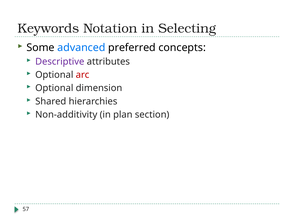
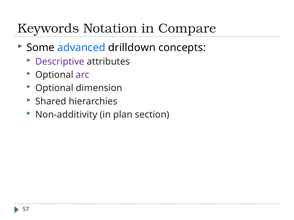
Selecting: Selecting -> Compare (187, 28)
preferred: preferred -> drilldown (132, 48)
arc colour: red -> purple (83, 75)
